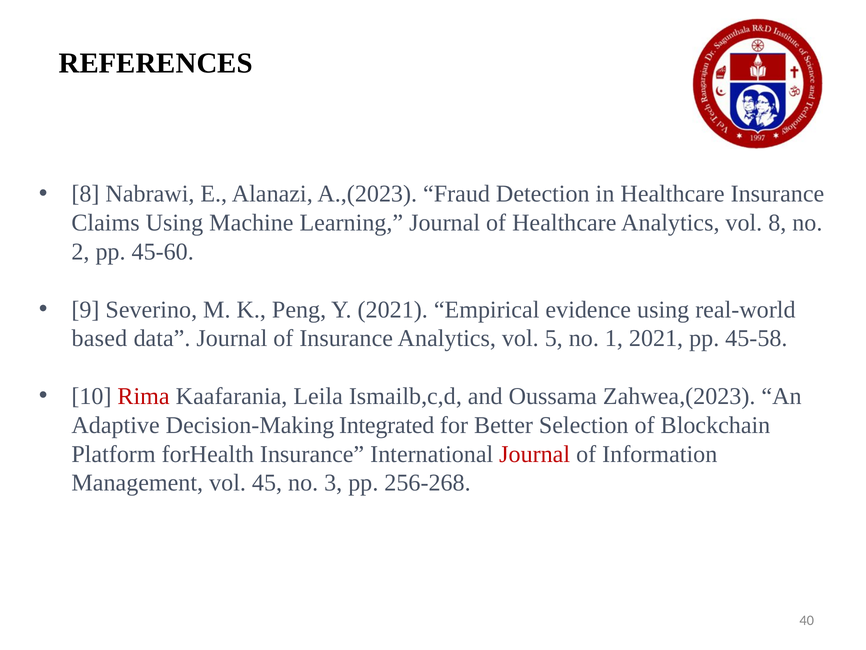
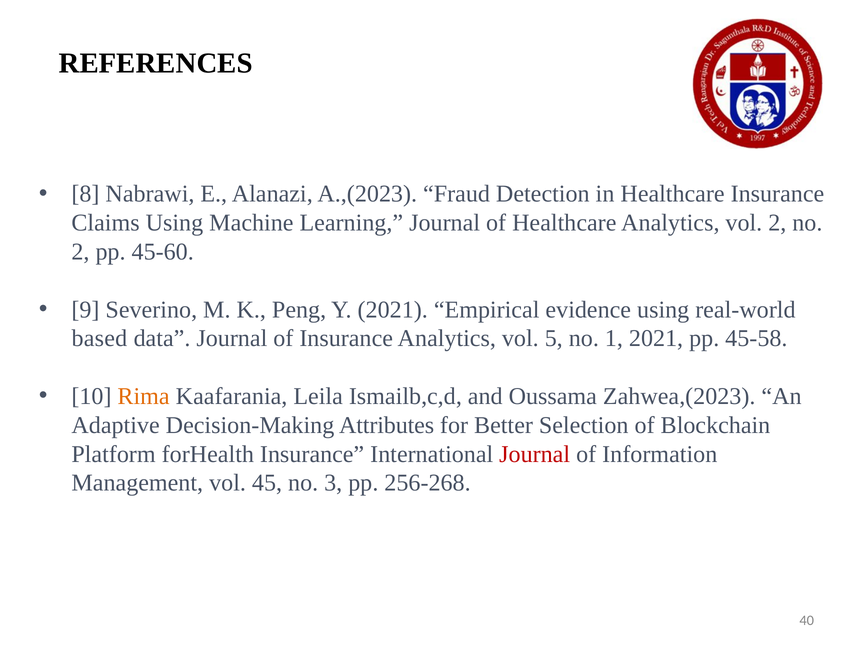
vol 8: 8 -> 2 (777, 223)
Rima colour: red -> orange (144, 396)
Integrated: Integrated -> Attributes (387, 425)
